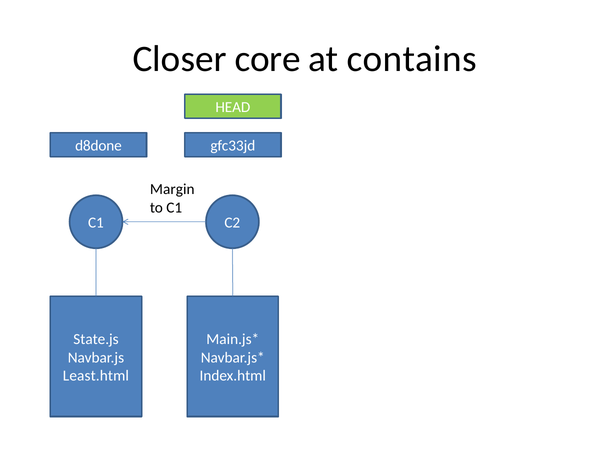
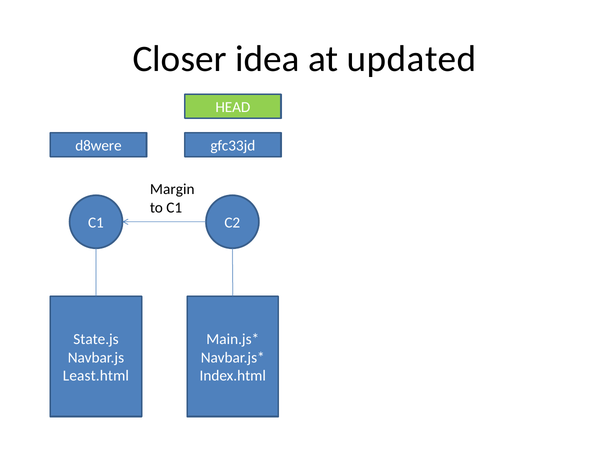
core: core -> idea (267, 59)
contains: contains -> updated (412, 59)
d8done: d8done -> d8were (98, 146)
